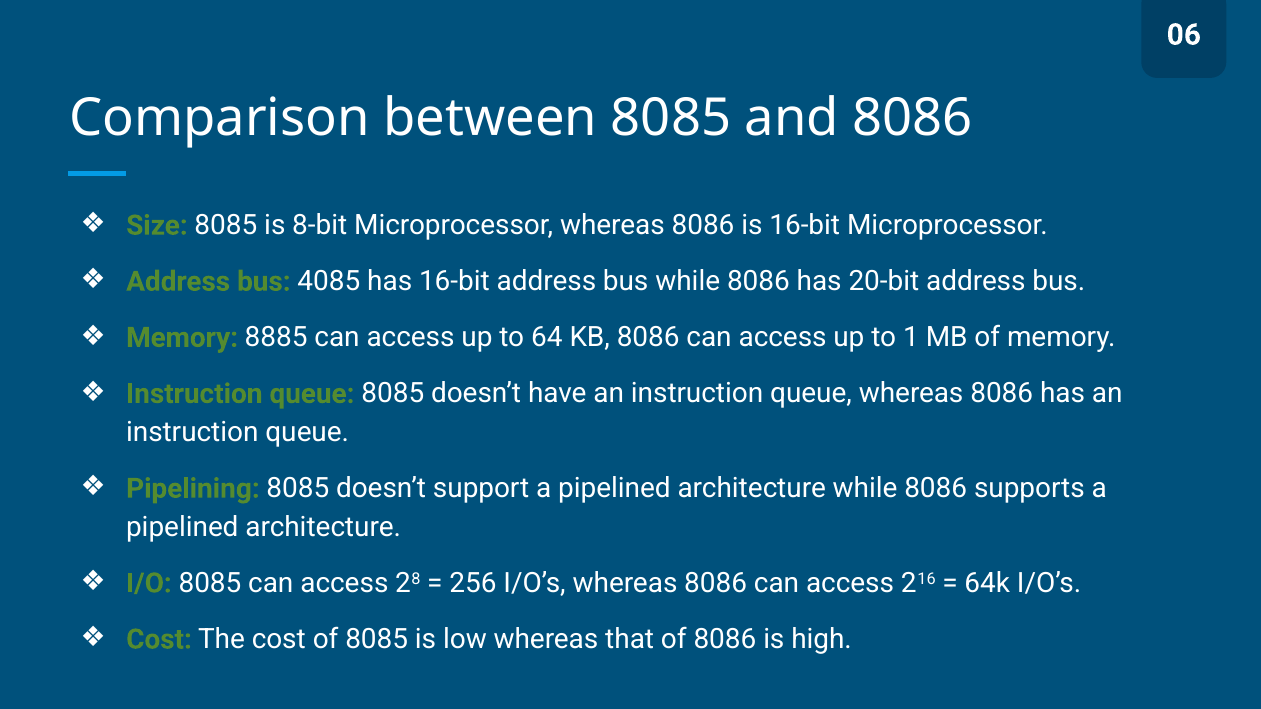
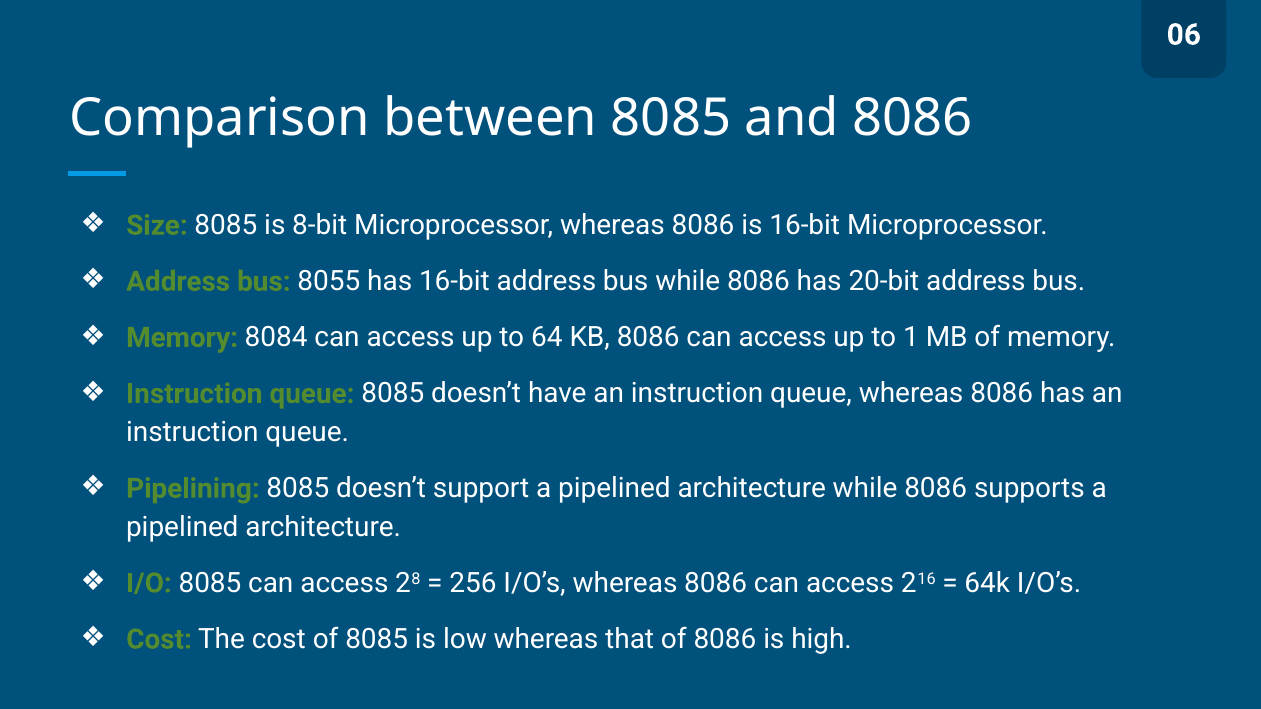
4085: 4085 -> 8055 (329, 282)
8885: 8885 -> 8084 (276, 338)
